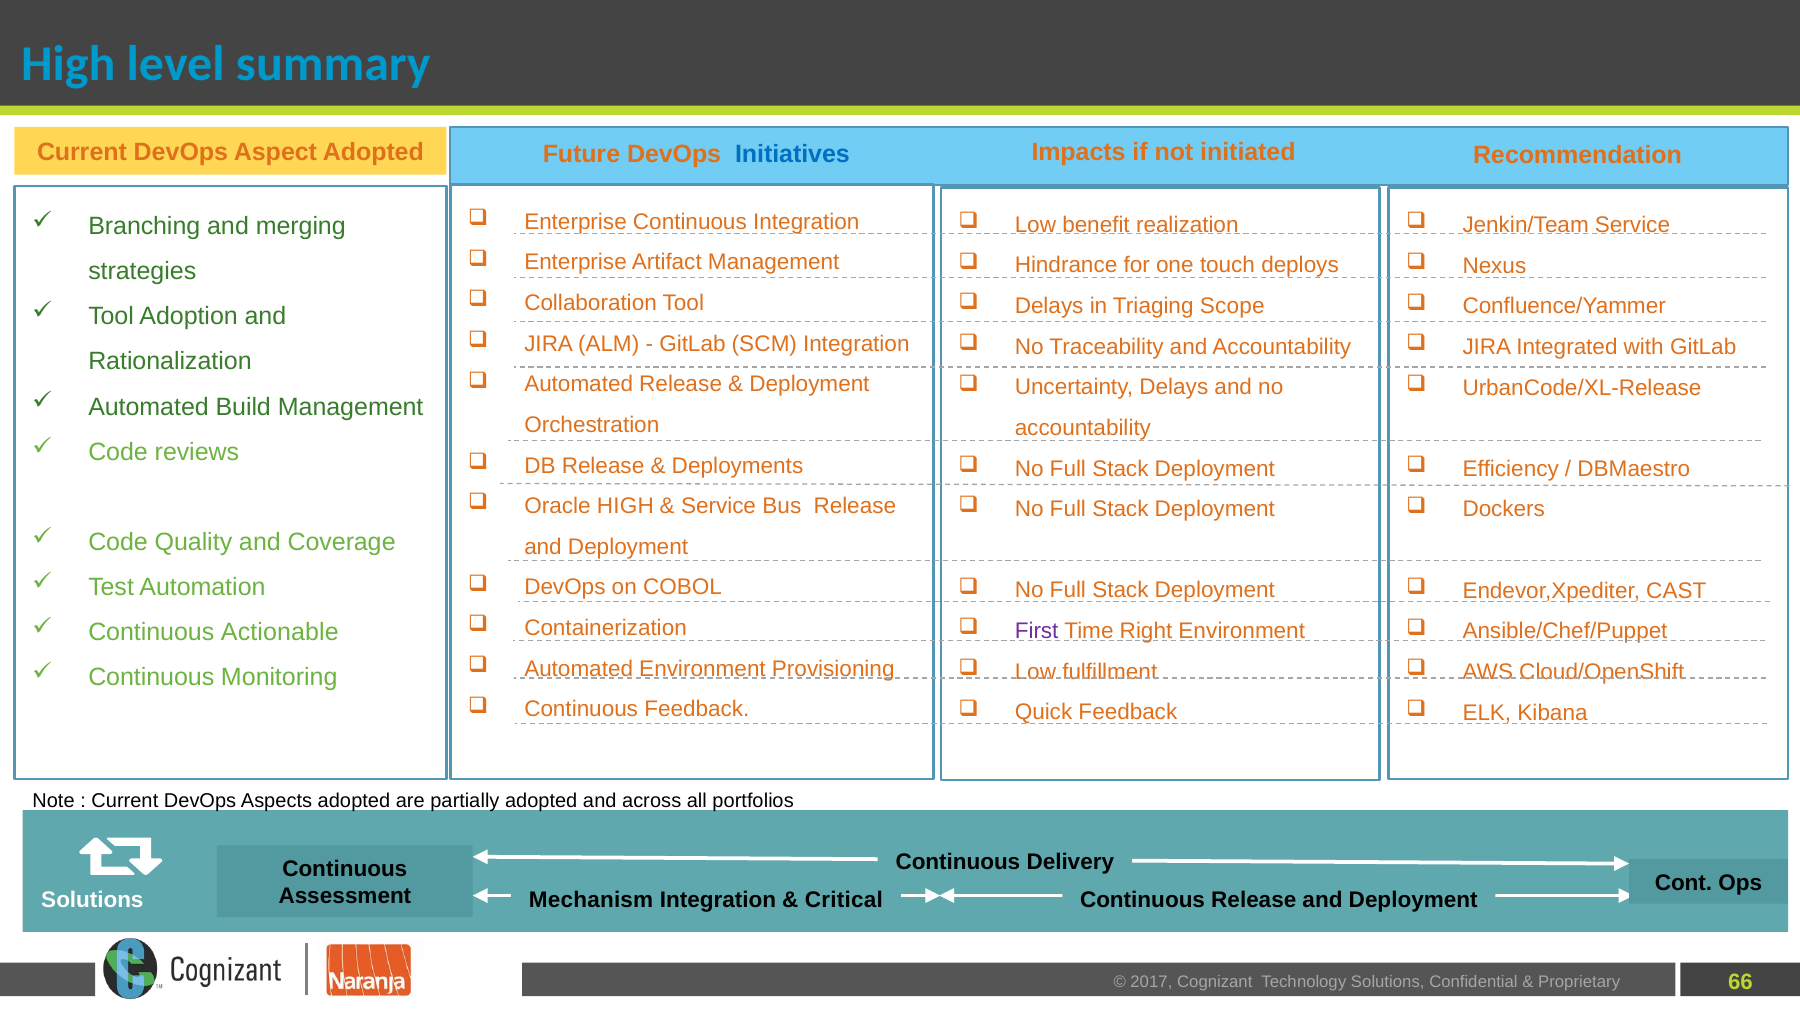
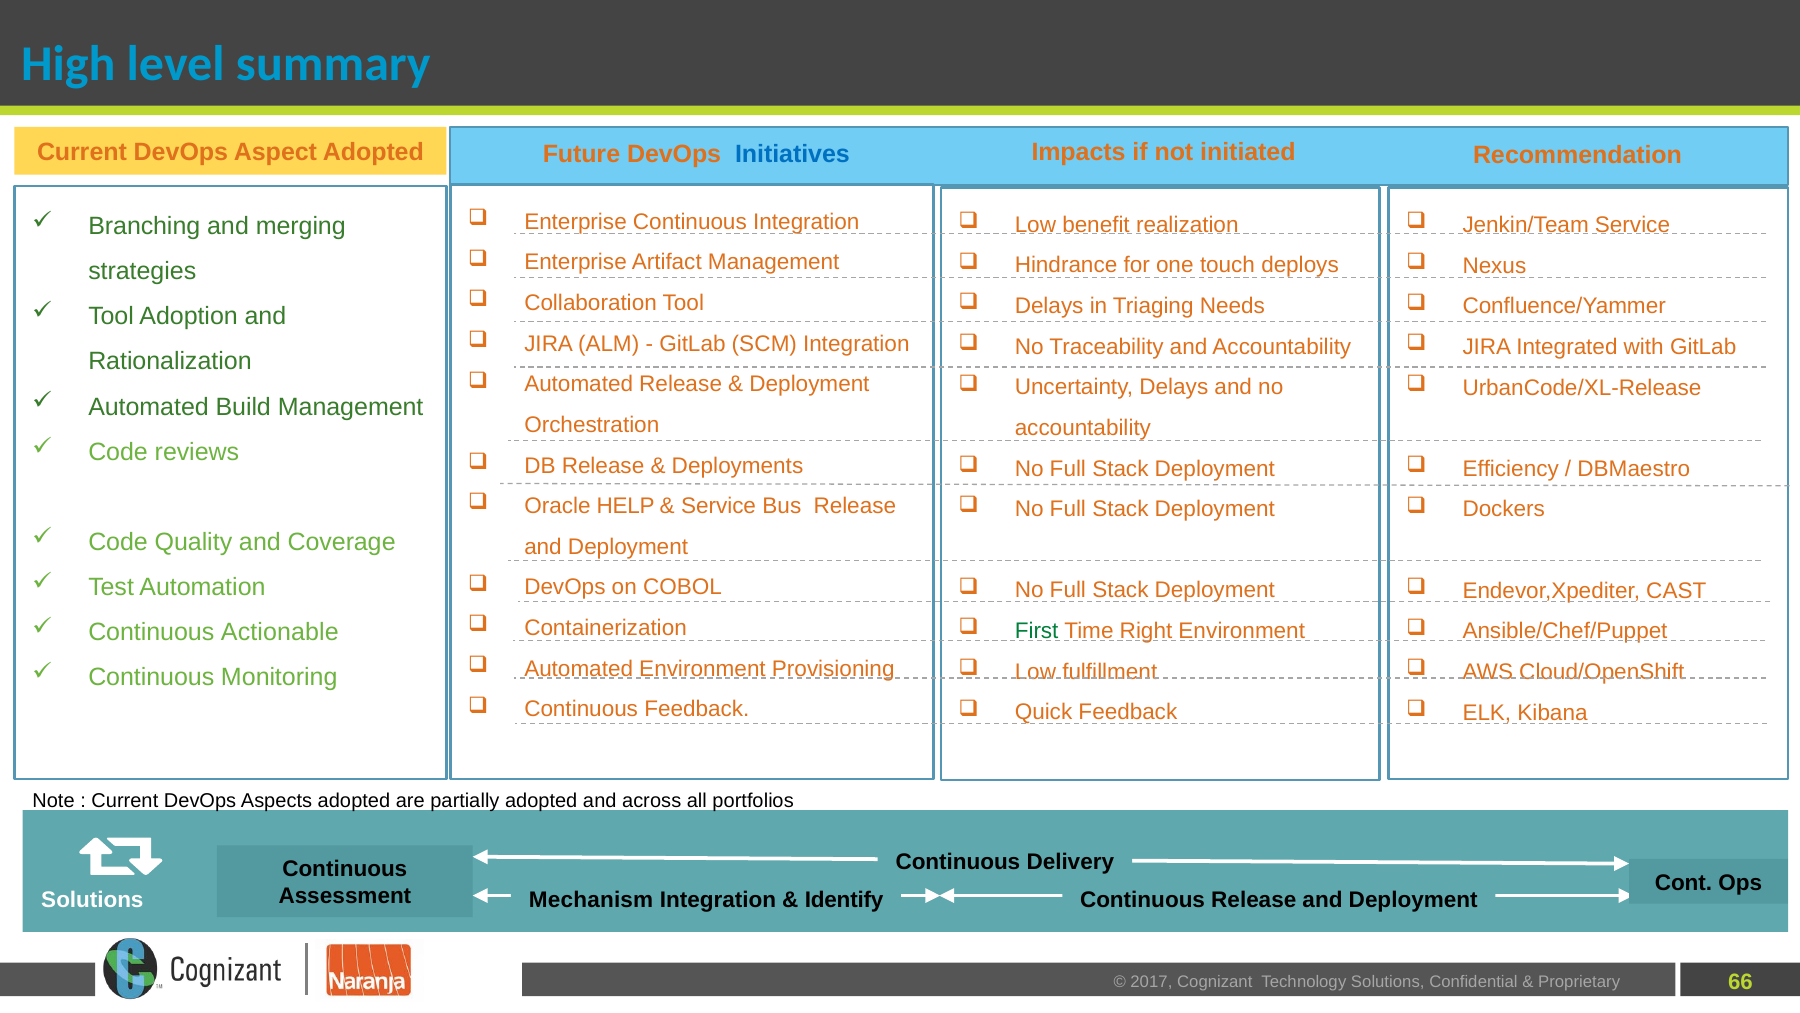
Scope: Scope -> Needs (1232, 306)
Oracle HIGH: HIGH -> HELP (626, 506)
First colour: purple -> green (1037, 631)
Critical: Critical -> Identify (844, 900)
